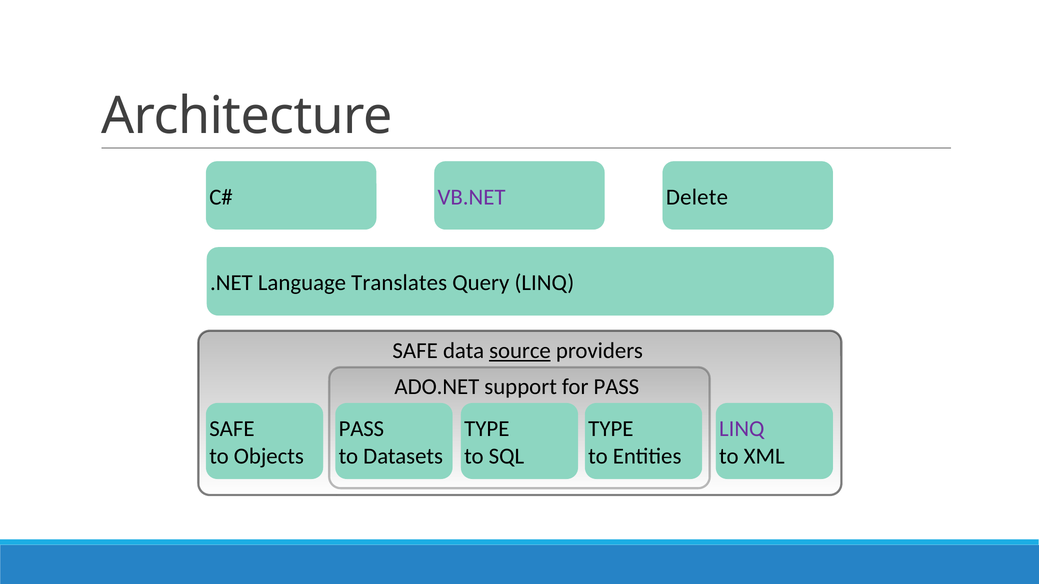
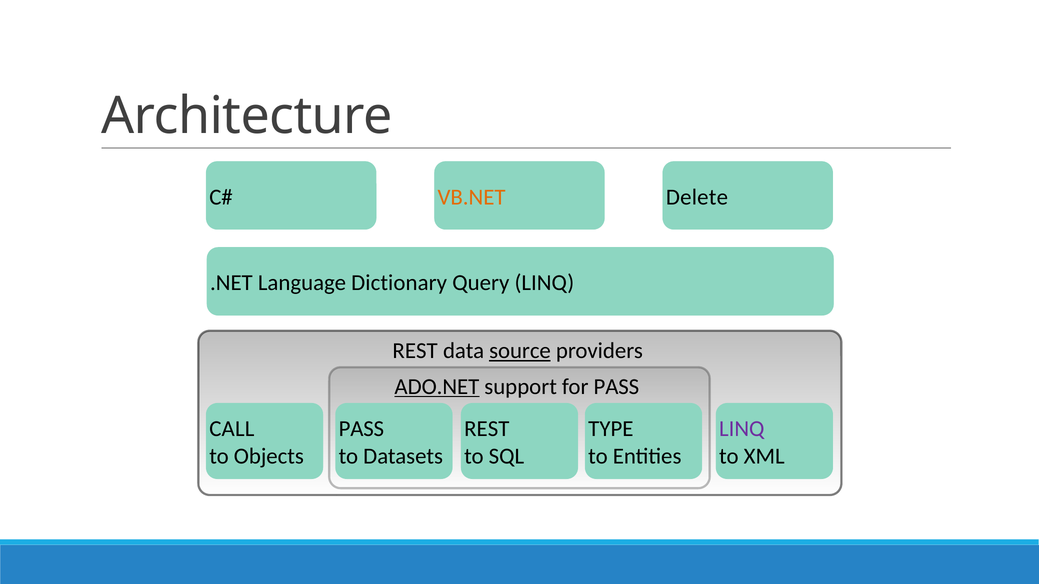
VB.NET colour: purple -> orange (472, 197)
Translates: Translates -> Dictionary (399, 283)
SAFE: SAFE -> REST (415, 351)
ADO.NET underline: none -> present (437, 387)
SAFE: SAFE -> CALL (232, 429)
TYPE: TYPE -> REST (487, 429)
